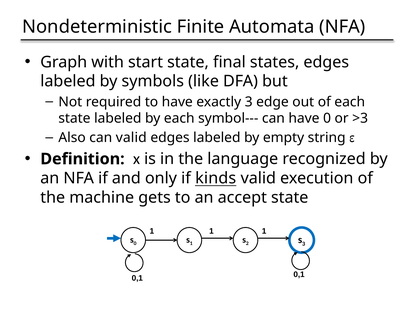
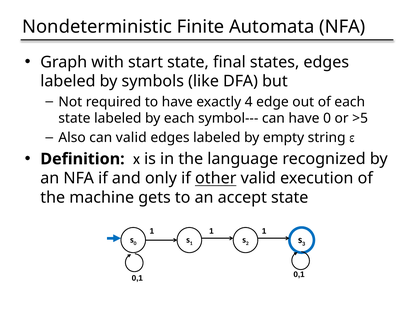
exactly 3: 3 -> 4 (249, 102)
>3: >3 -> >5 (360, 119)
kinds: kinds -> other (216, 179)
